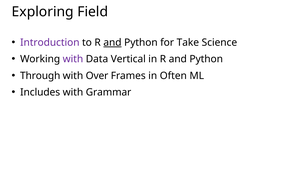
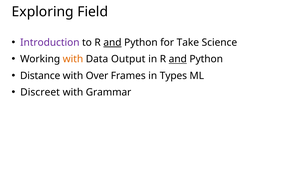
with colour: purple -> orange (73, 59)
Vertical: Vertical -> Output (128, 59)
and underline: none -> present (178, 59)
Through: Through -> Distance (40, 75)
Often: Often -> Types (173, 75)
Includes: Includes -> Discreet (40, 92)
